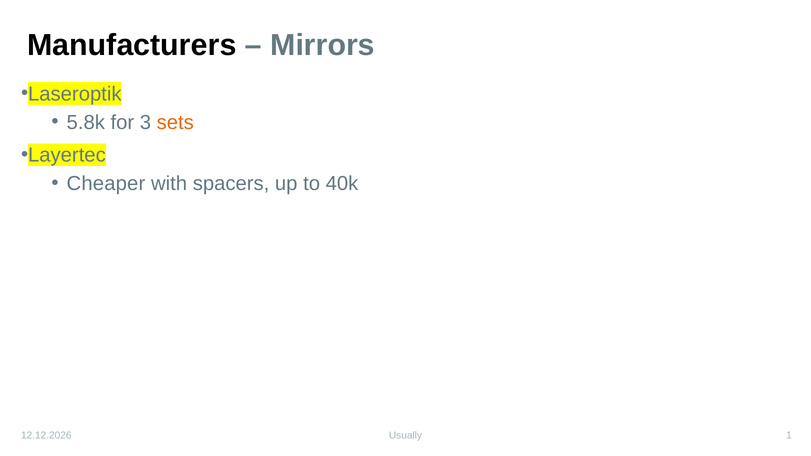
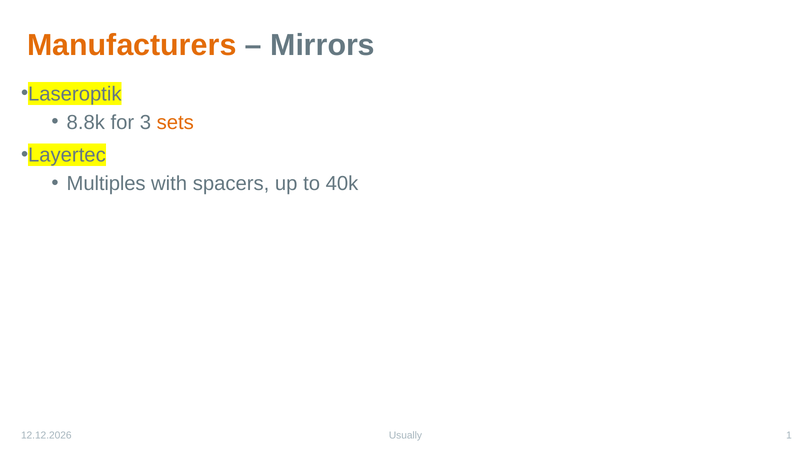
Manufacturers colour: black -> orange (132, 45)
5.8k: 5.8k -> 8.8k (86, 122)
Cheaper: Cheaper -> Multiples (106, 184)
